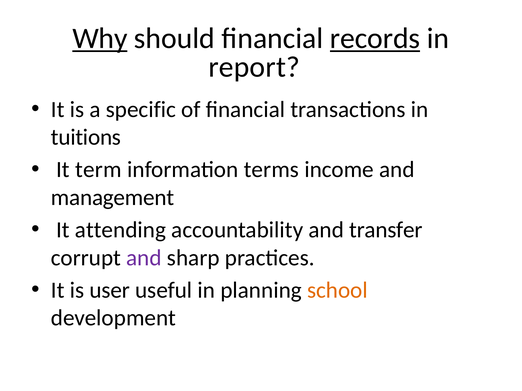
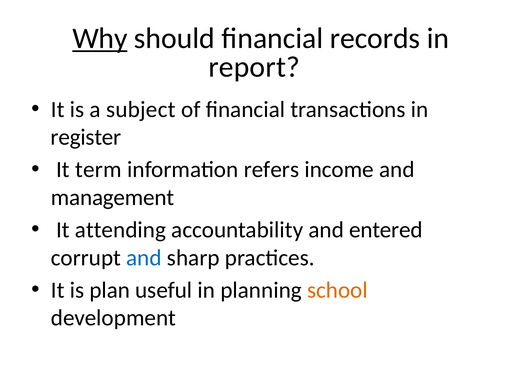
records underline: present -> none (375, 38)
specific: specific -> subject (141, 110)
tuitions: tuitions -> register (86, 137)
terms: terms -> refers (271, 170)
transfer: transfer -> entered (386, 230)
and colour: purple -> blue (144, 258)
user: user -> plan (110, 291)
